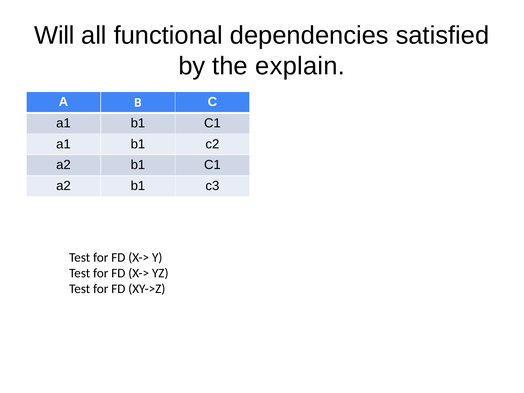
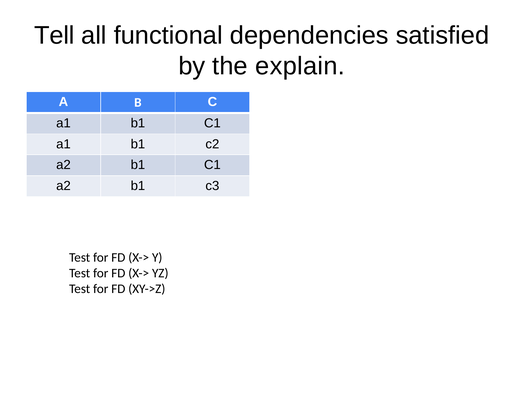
Will: Will -> Tell (54, 35)
